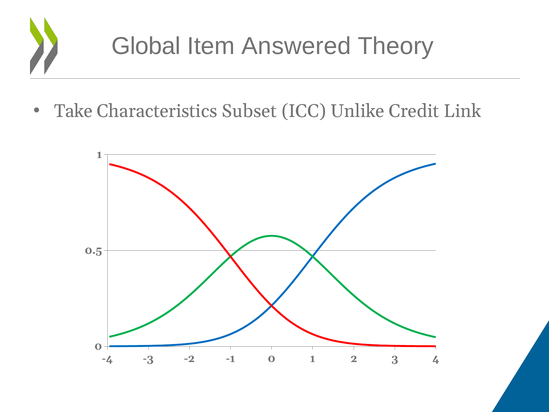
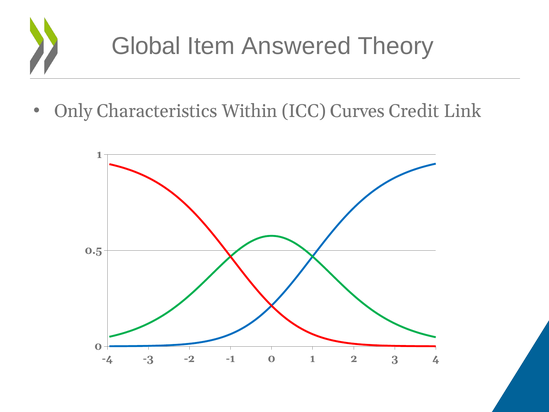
Take: Take -> Only (73, 111)
Subset: Subset -> Within (250, 111)
Unlike: Unlike -> Curves (357, 111)
